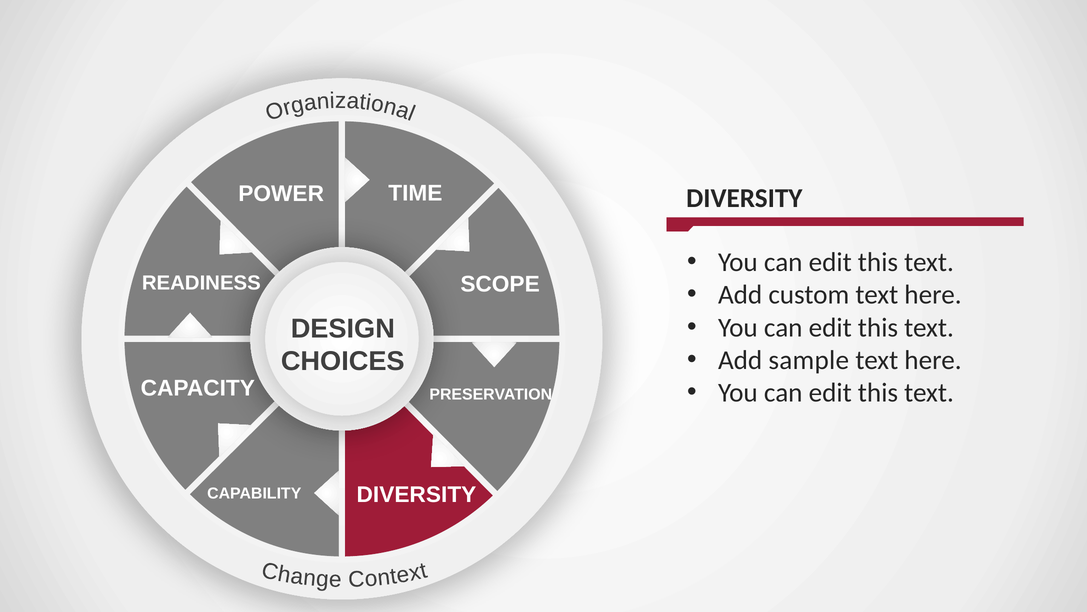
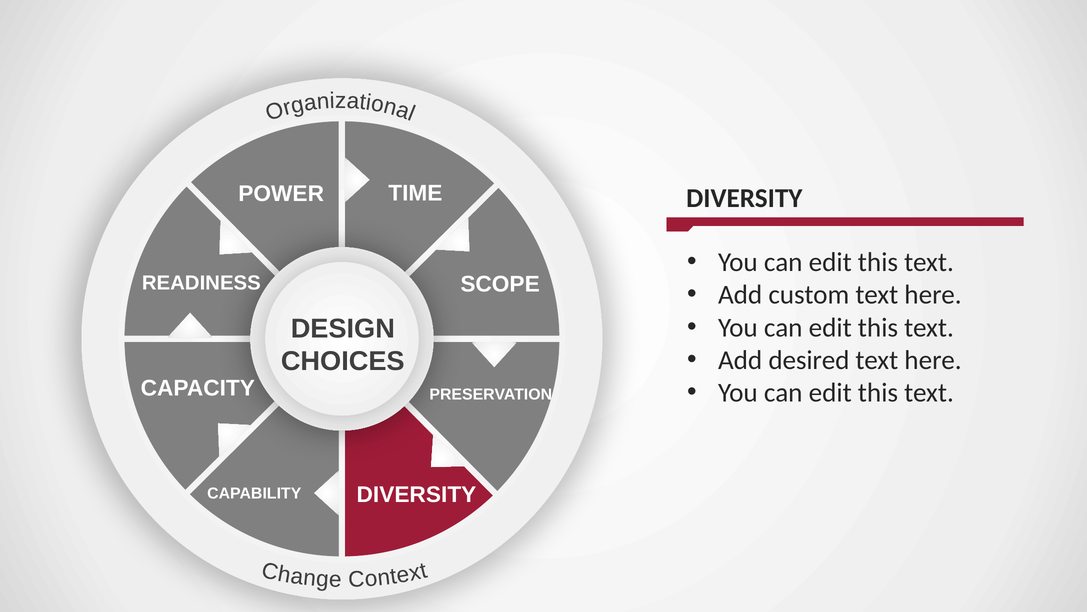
sample: sample -> desired (809, 360)
